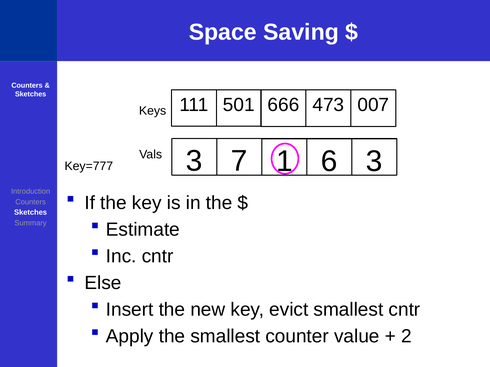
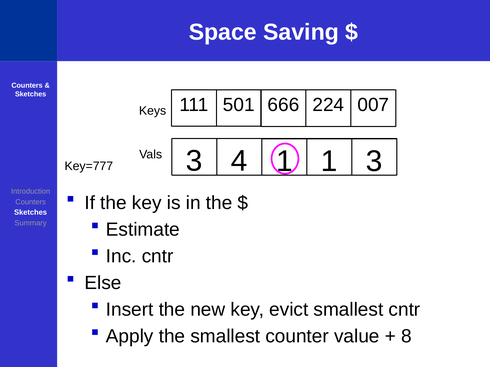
473: 473 -> 224 (328, 105)
7: 7 -> 4 (239, 161)
1 6: 6 -> 1 (329, 161)
2: 2 -> 8 (406, 337)
